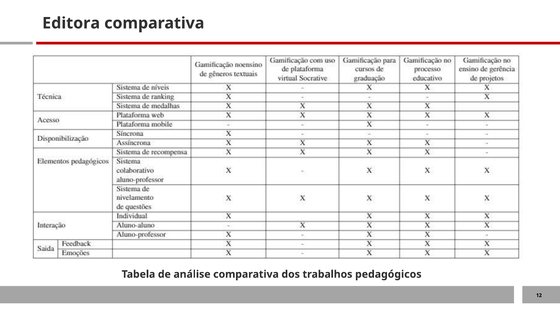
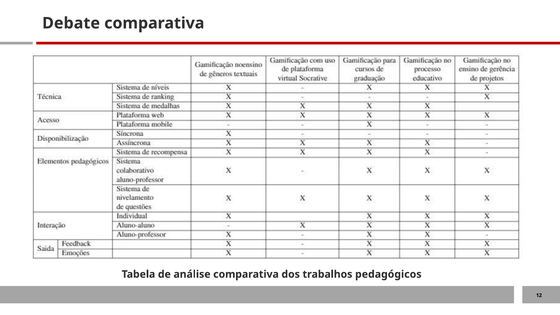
Editora: Editora -> Debate (71, 23)
